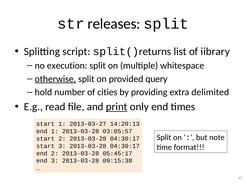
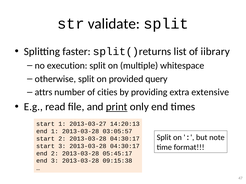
releases: releases -> validate (114, 24)
script: script -> faster (77, 52)
otherwise underline: present -> none (55, 79)
hold: hold -> attrs (43, 92)
delimited: delimited -> extensive (210, 92)
